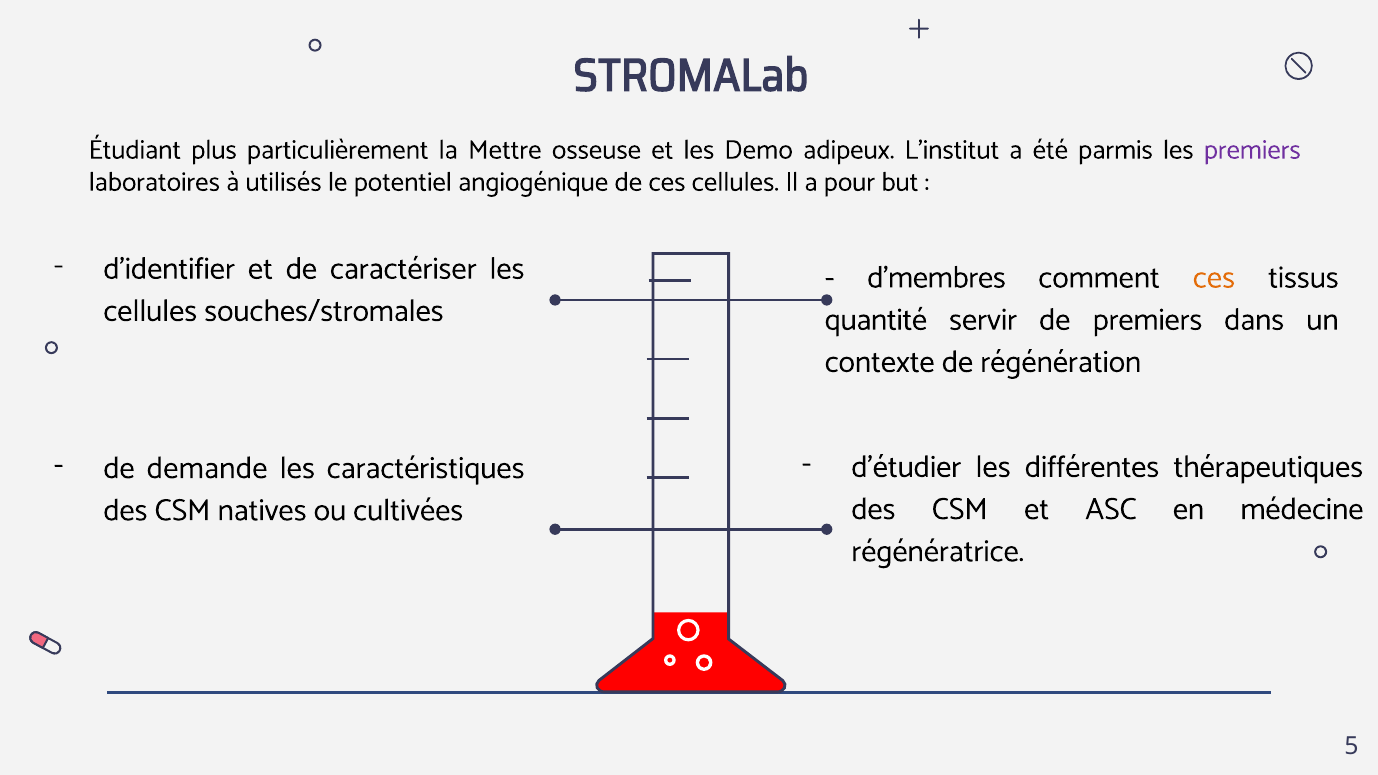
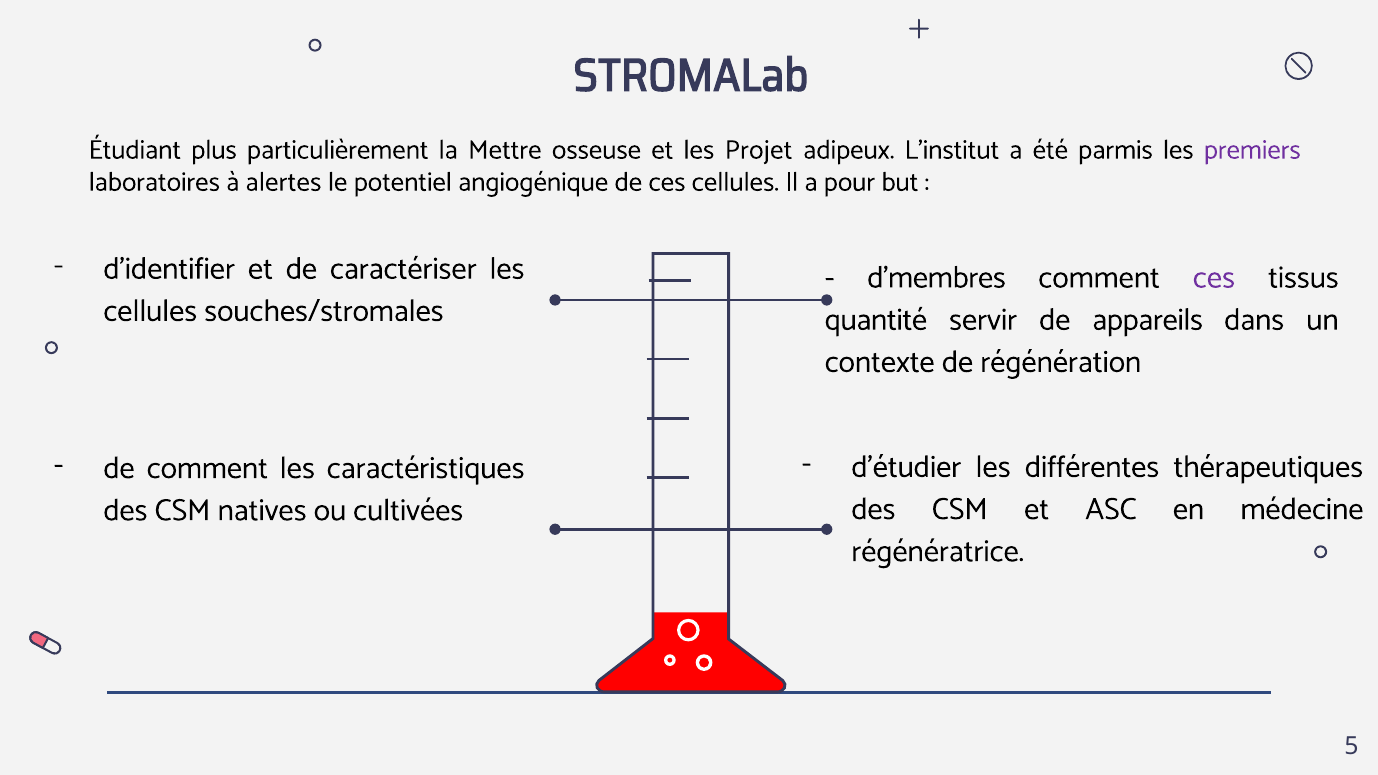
Demo: Demo -> Projet (759, 150)
utilisés: utilisés -> alertes (283, 182)
ces colour: orange -> purple (1214, 277)
de premiers: premiers -> appareils (1148, 320)
de demande: demande -> comment (207, 468)
